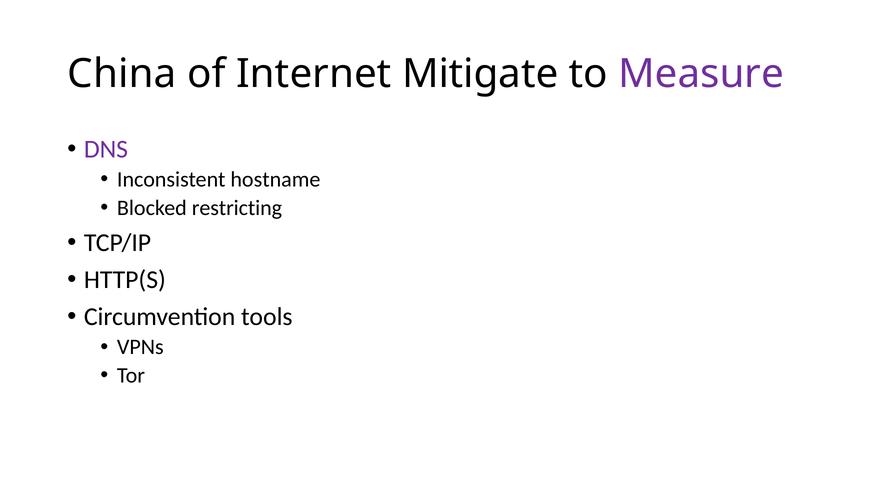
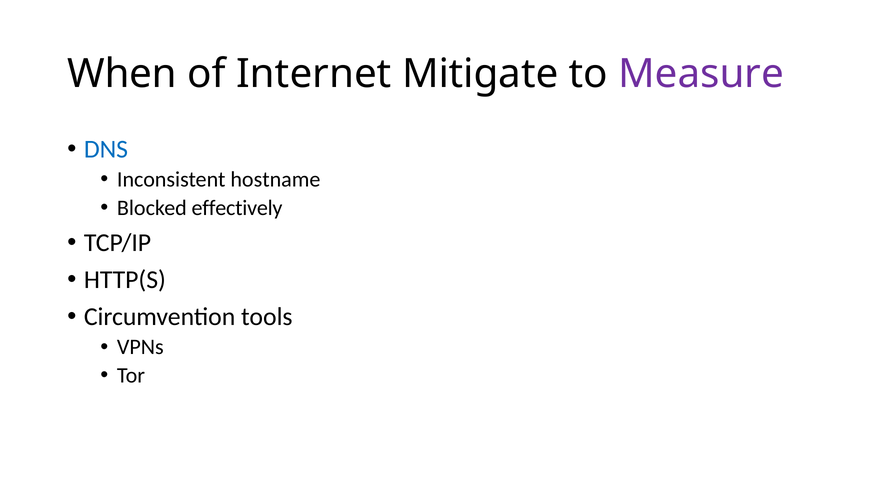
China: China -> When (122, 74)
DNS colour: purple -> blue (106, 149)
restricting: restricting -> effectively (237, 208)
